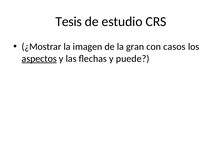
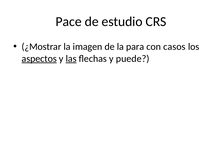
Tesis: Tesis -> Pace (69, 21)
gran: gran -> para (135, 47)
las underline: none -> present (71, 58)
